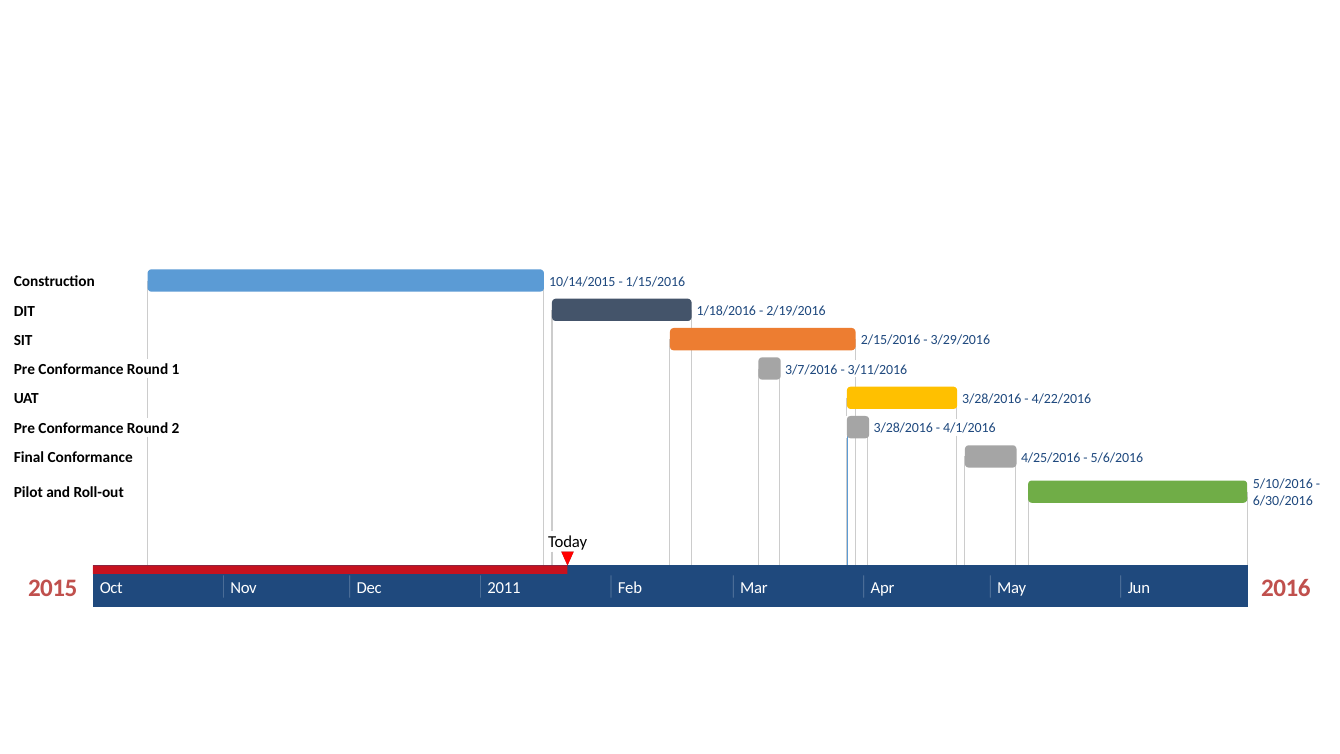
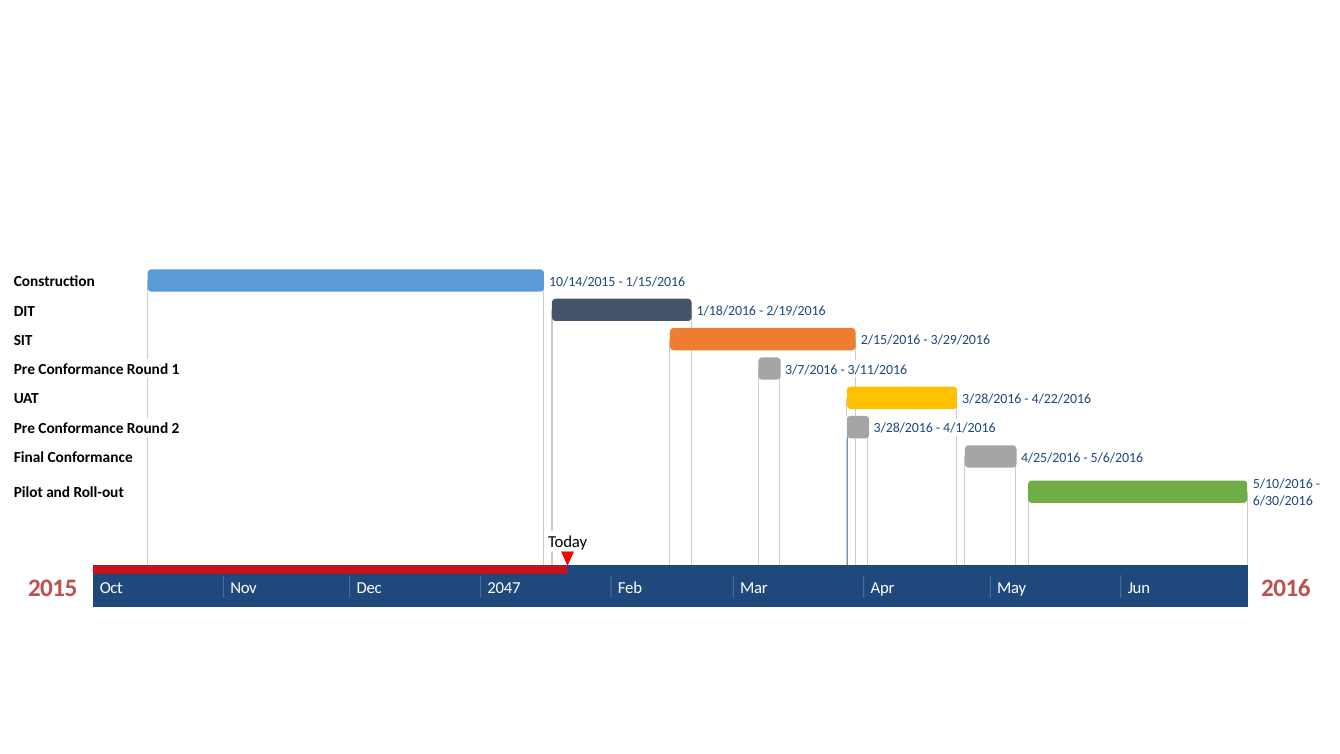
2011: 2011 -> 2047 (504, 587)
